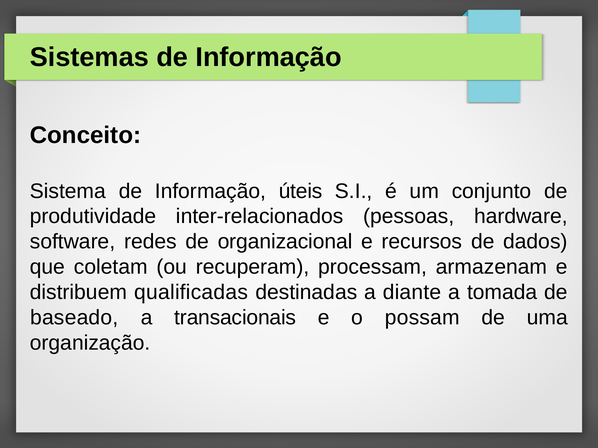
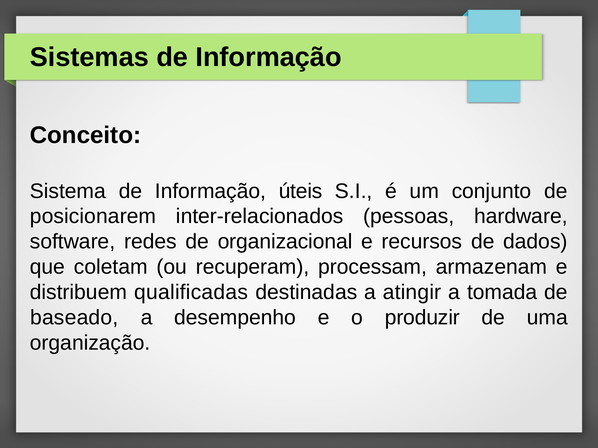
produtividade: produtividade -> posicionarem (93, 217)
diante: diante -> atingir (412, 293)
transacionais: transacionais -> desempenho (235, 318)
possam: possam -> produzir (422, 318)
